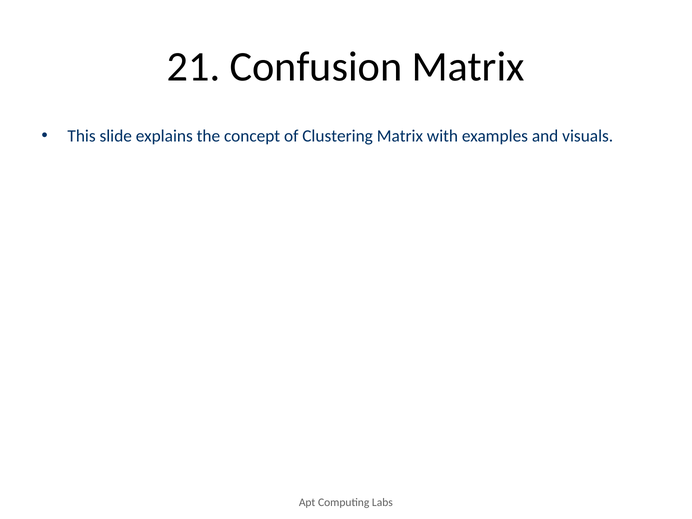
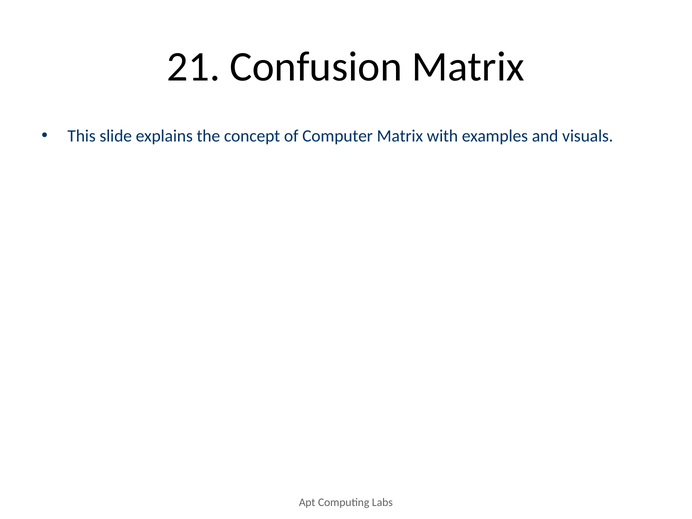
Clustering: Clustering -> Computer (338, 136)
